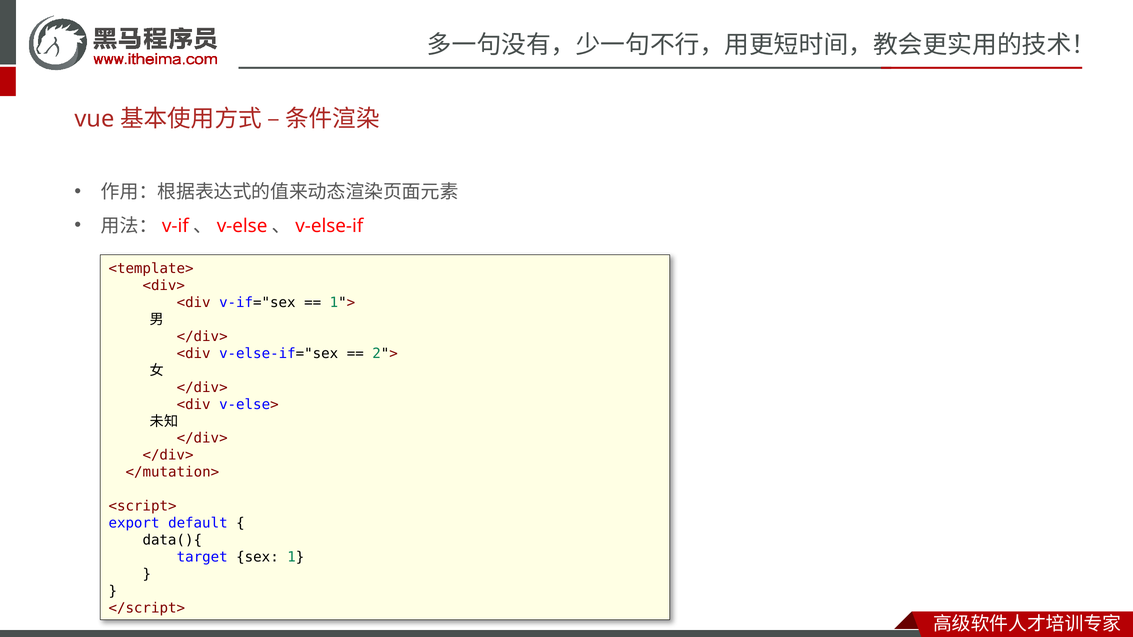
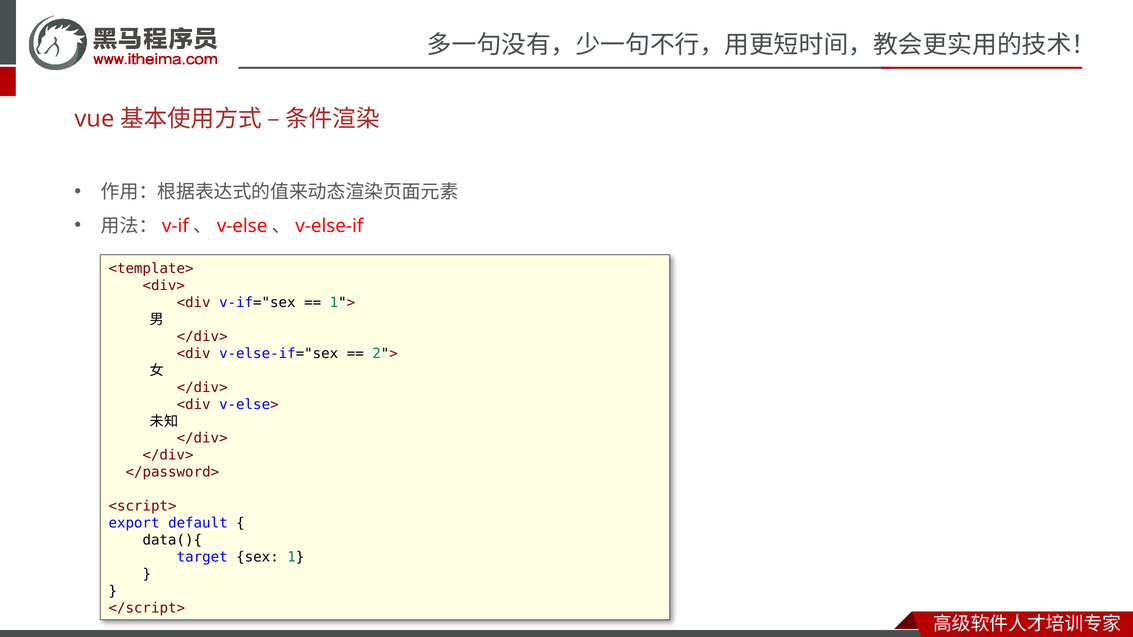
</mutation>: </mutation> -> </password> (172, 473)
